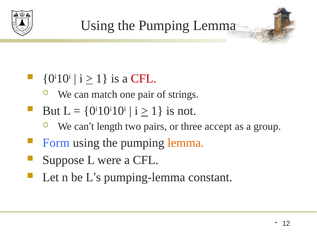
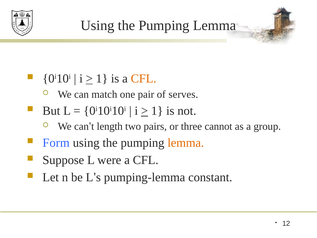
CFL colour: red -> orange (144, 79)
strings: strings -> serves (183, 94)
accept: accept -> cannot (218, 126)
